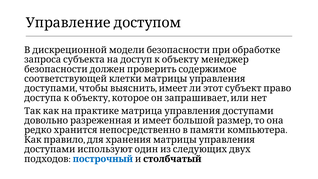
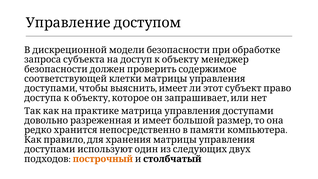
построчный colour: blue -> orange (103, 159)
